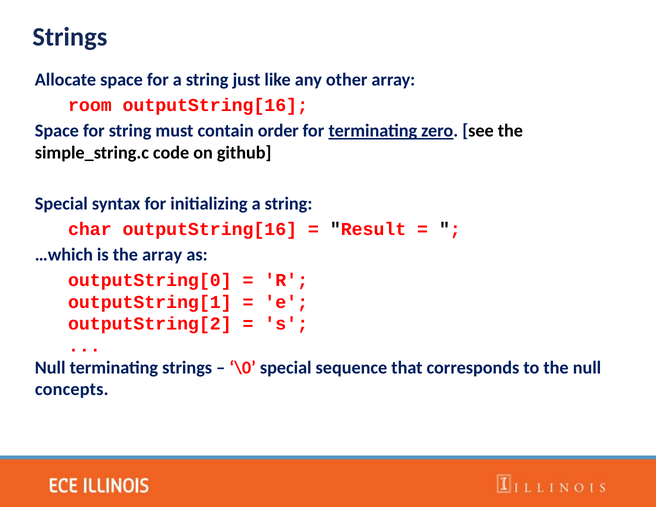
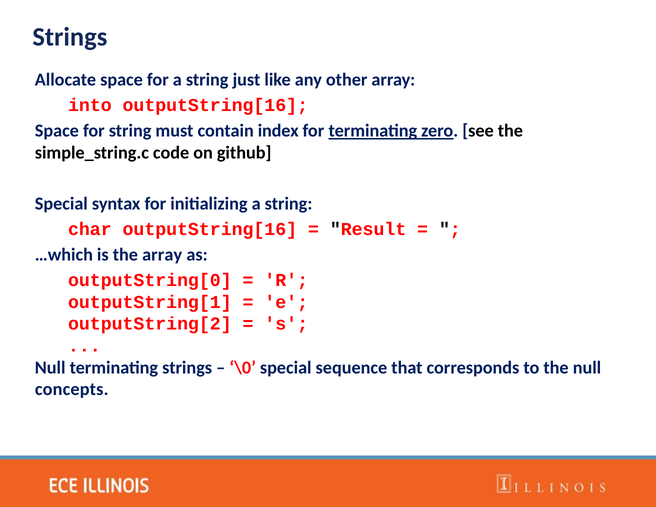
room: room -> into (90, 105)
order: order -> index (278, 131)
